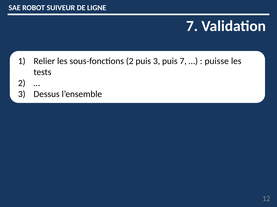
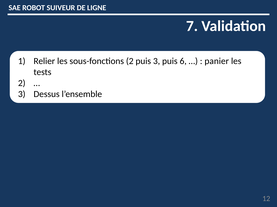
puis 7: 7 -> 6 (183, 61)
puisse: puisse -> panier (217, 61)
